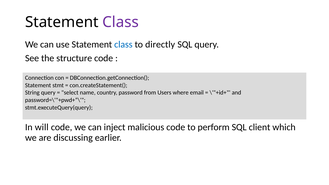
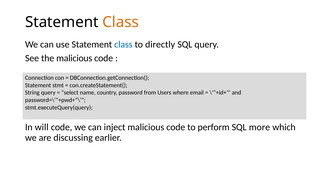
Class colour: purple -> orange (121, 22)
the structure: structure -> malicious (74, 58)
client: client -> more (259, 127)
